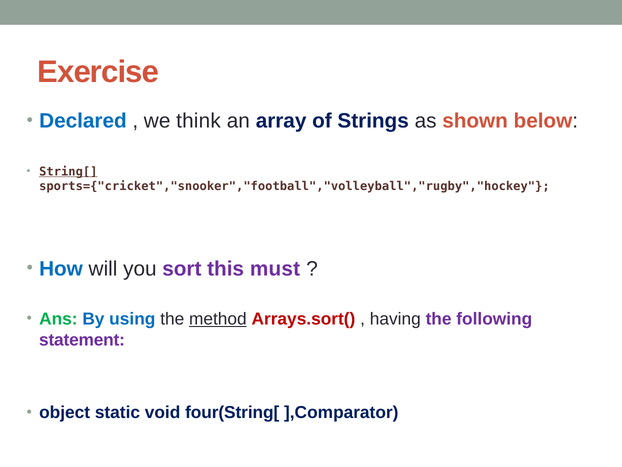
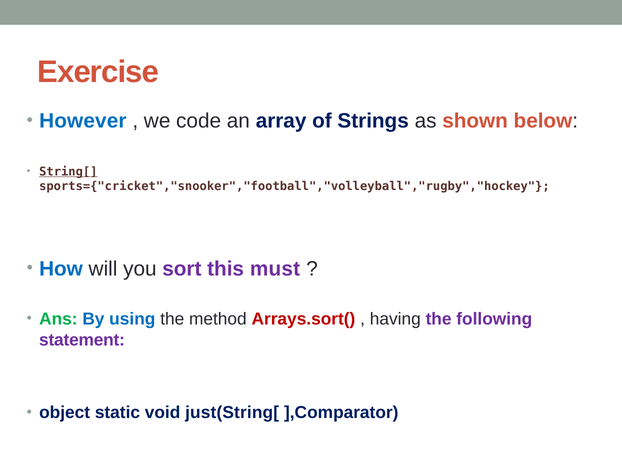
Declared: Declared -> However (83, 121)
think: think -> code (199, 121)
method underline: present -> none (218, 319)
four(String[: four(String[ -> just(String[ (232, 412)
